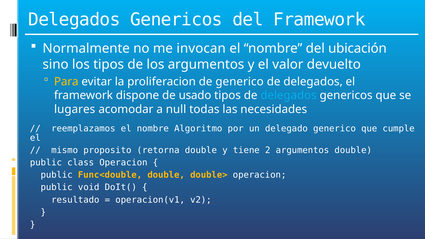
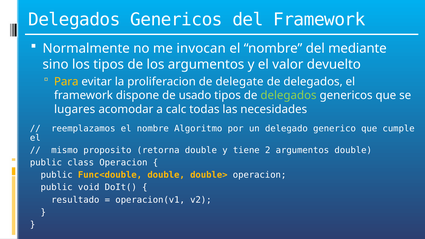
ubicación: ubicación -> mediante (357, 49)
de generico: generico -> delegate (240, 82)
delegados colour: light blue -> light green (289, 95)
null: null -> calc (176, 109)
